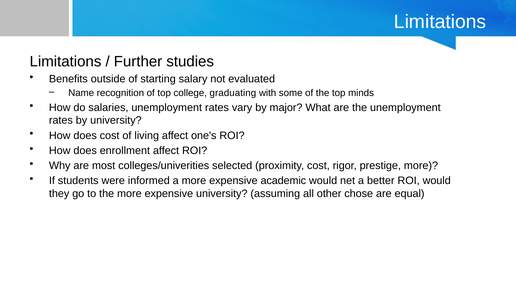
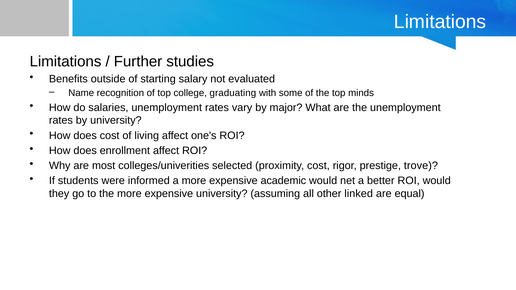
prestige more: more -> trove (421, 166)
chose: chose -> linked (359, 194)
